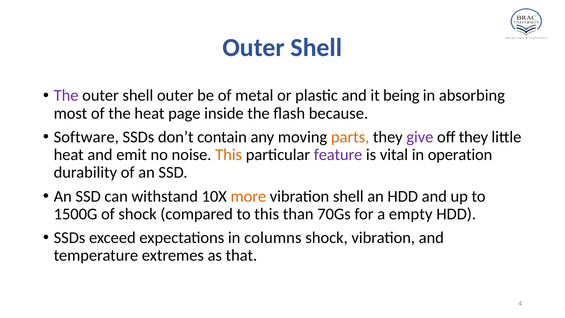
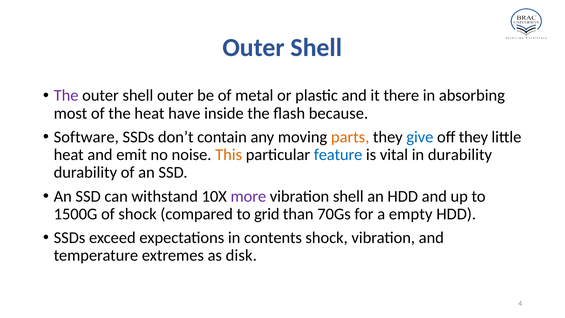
being: being -> there (401, 95)
page: page -> have (184, 113)
give colour: purple -> blue (420, 137)
feature colour: purple -> blue (338, 155)
in operation: operation -> durability (460, 155)
more colour: orange -> purple (248, 196)
to this: this -> grid (267, 214)
columns: columns -> contents (273, 238)
that: that -> disk (241, 255)
